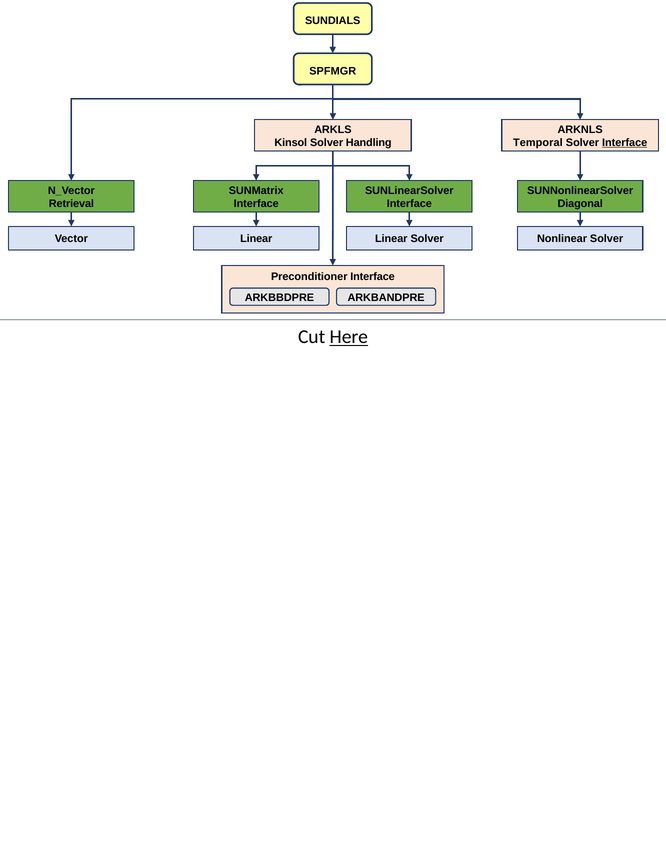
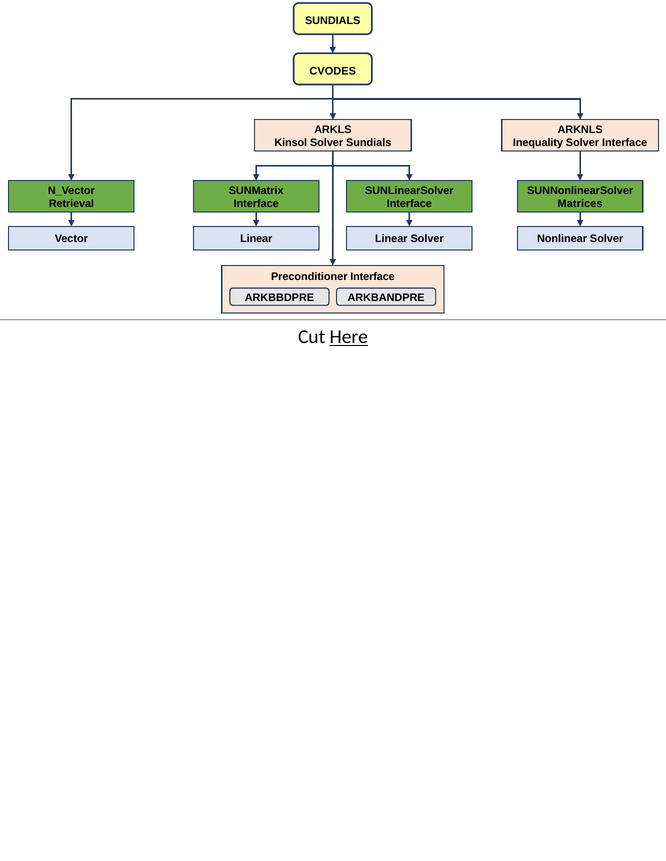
SPFMGR: SPFMGR -> CVODES (333, 71)
Solver Handling: Handling -> Sundials (369, 143)
Temporal: Temporal -> Inequality (538, 143)
Interface underline: present -> none (625, 143)
Diagonal: Diagonal -> Matrices (580, 204)
